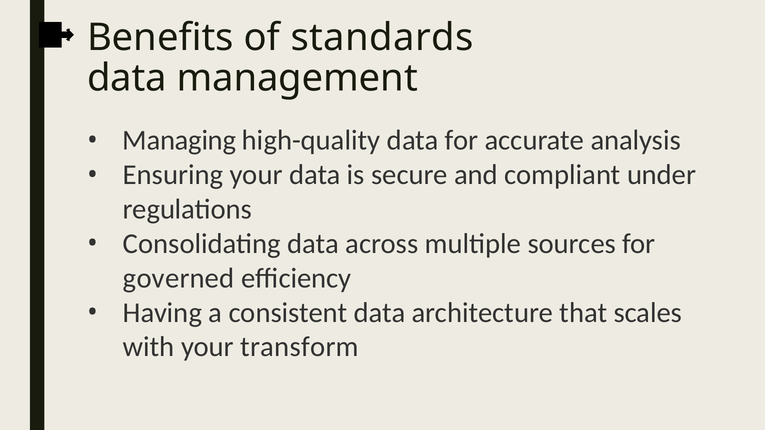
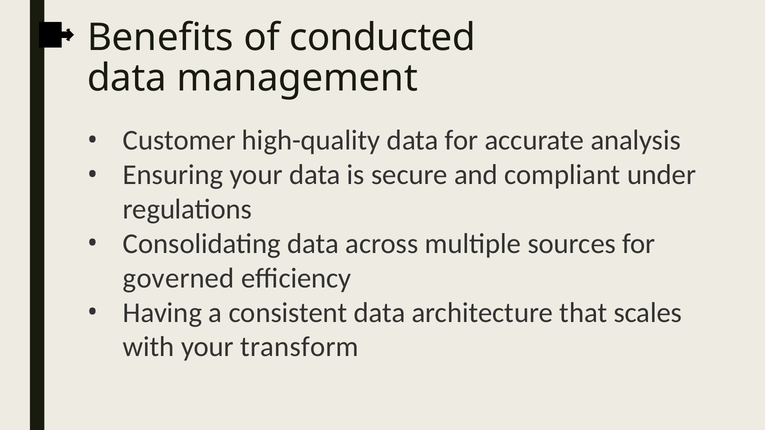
standards: standards -> conducted (382, 38)
Managing: Managing -> Customer (179, 141)
